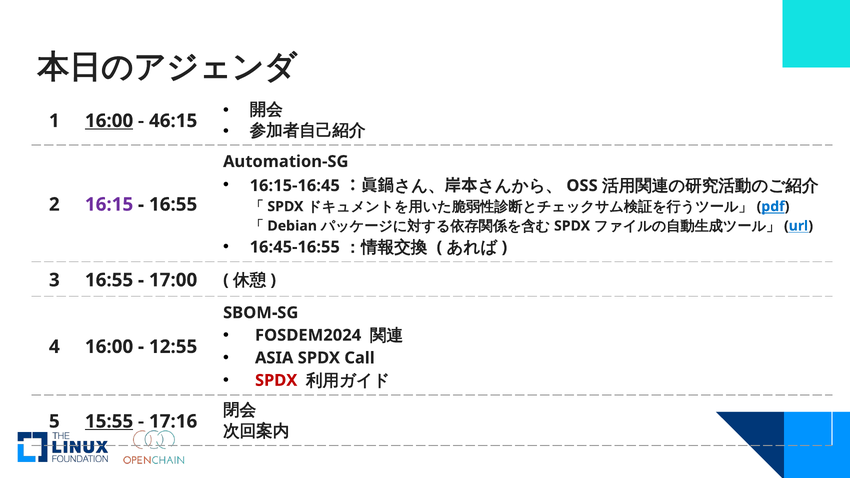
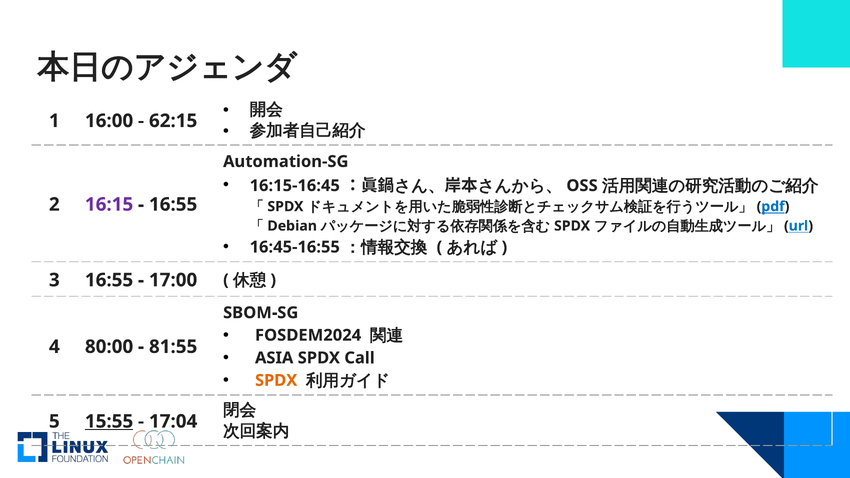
16:00 underline: present -> none (109, 121)
46:15: 46:15 -> 62:15 (173, 121)
4 16:00: 16:00 -> 80:00 (109, 347)
12:55: 12:55 -> 81:55 (173, 347)
SPDX colour: red -> orange (276, 381)
17:16: 17:16 -> 17:04 (173, 422)
